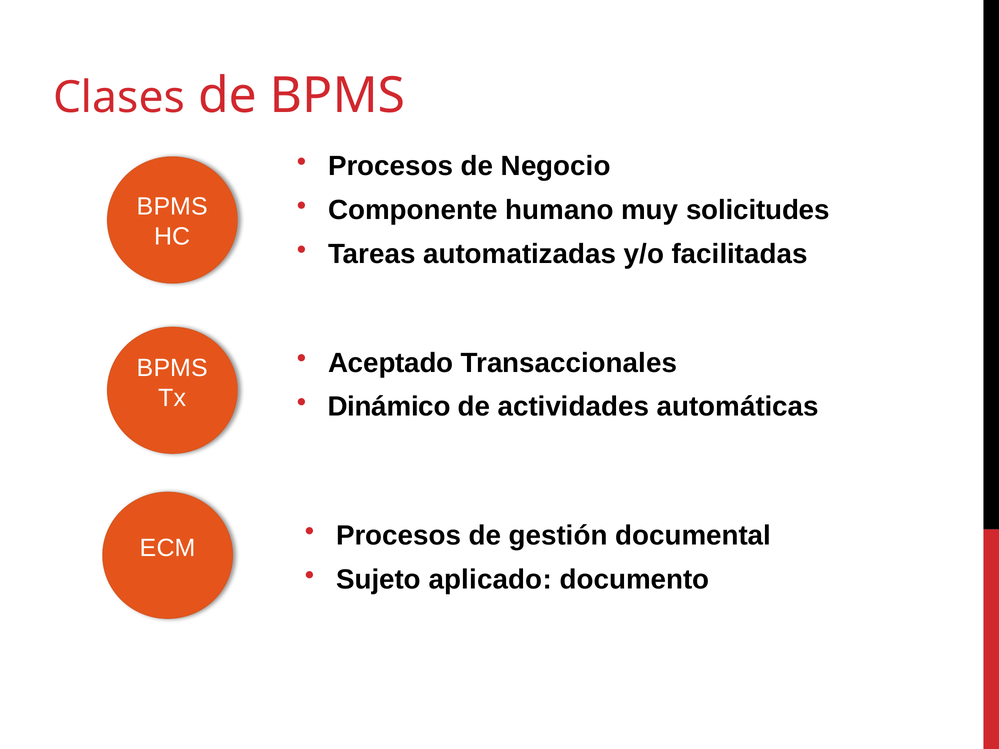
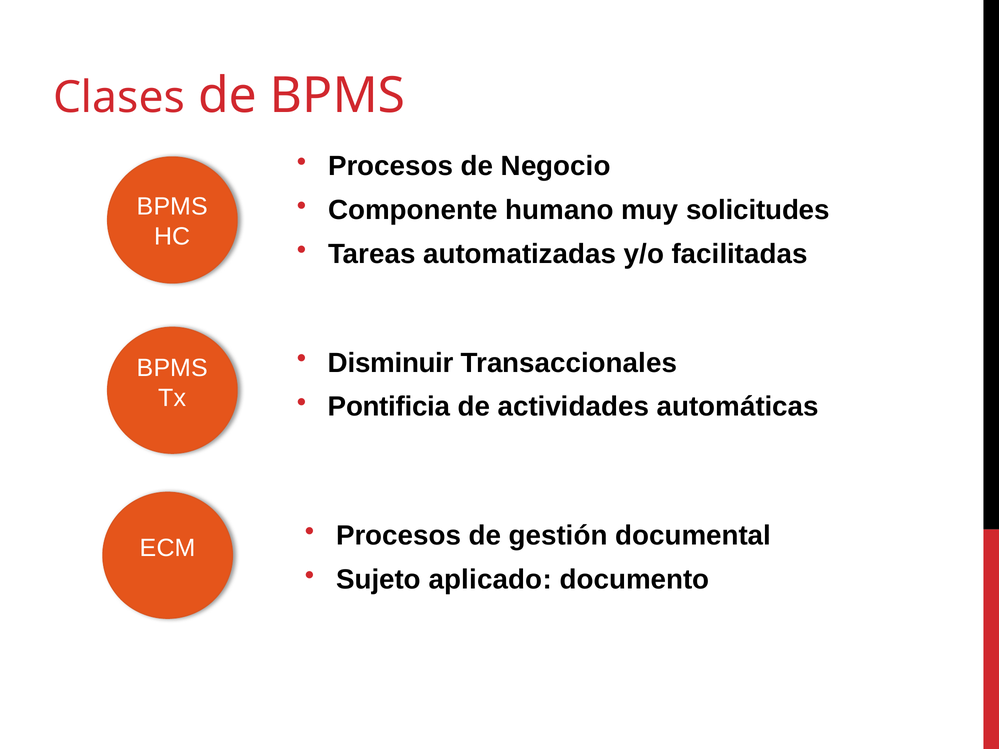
Aceptado: Aceptado -> Disminuir (391, 363)
Dinámico: Dinámico -> Pontificia (389, 407)
